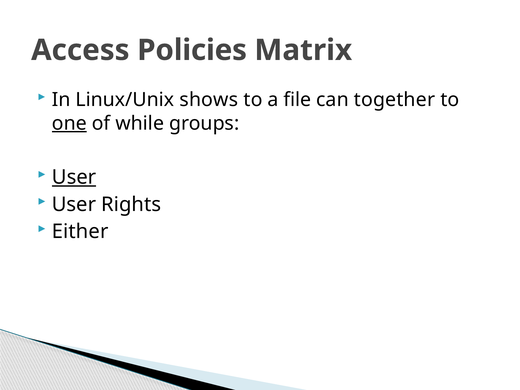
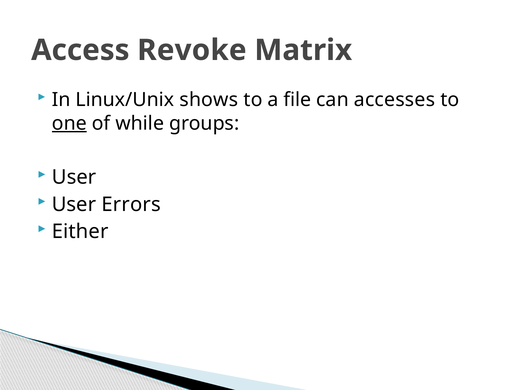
Policies: Policies -> Revoke (192, 50)
together: together -> accesses (394, 100)
User underline: present -> none (74, 177)
Rights: Rights -> Errors (131, 204)
